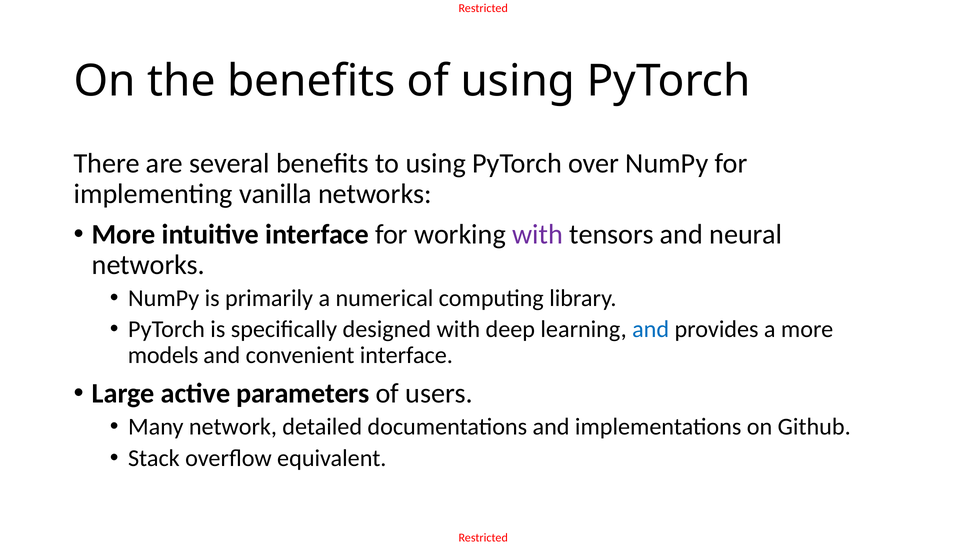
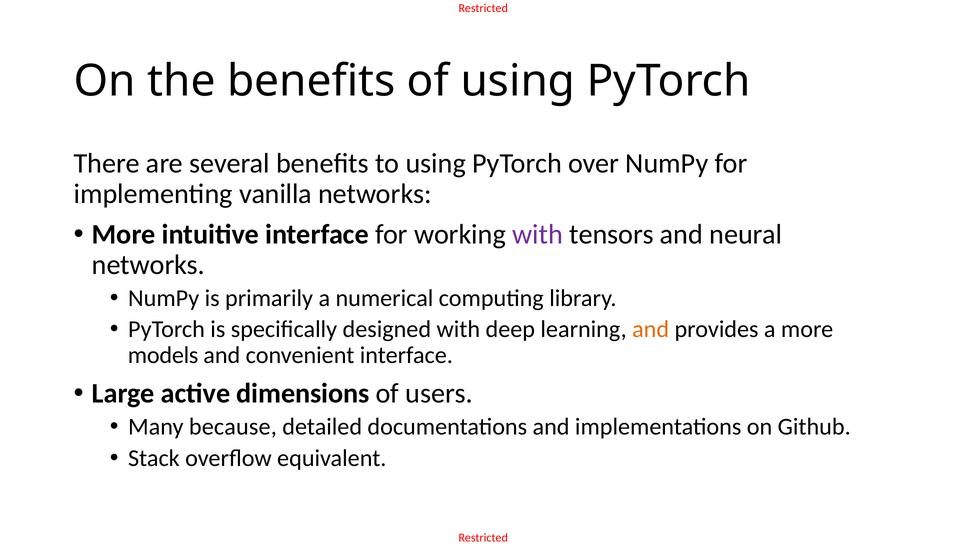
and colour: blue -> orange (651, 329)
parameters: parameters -> dimensions (303, 394)
network: network -> because (233, 427)
